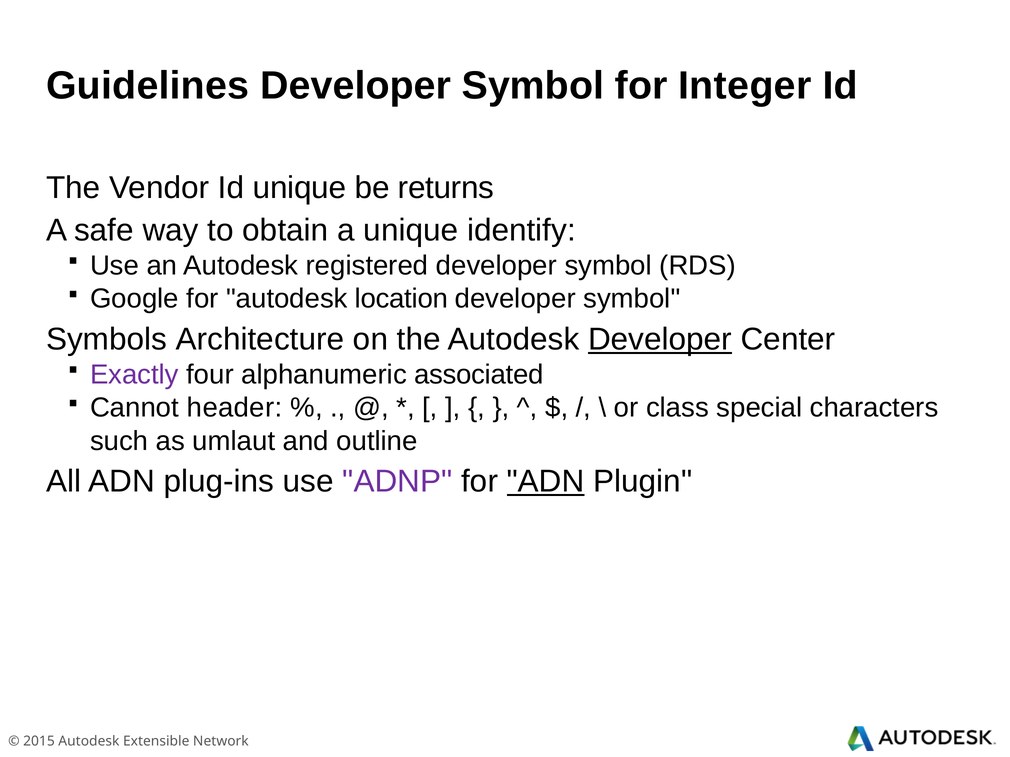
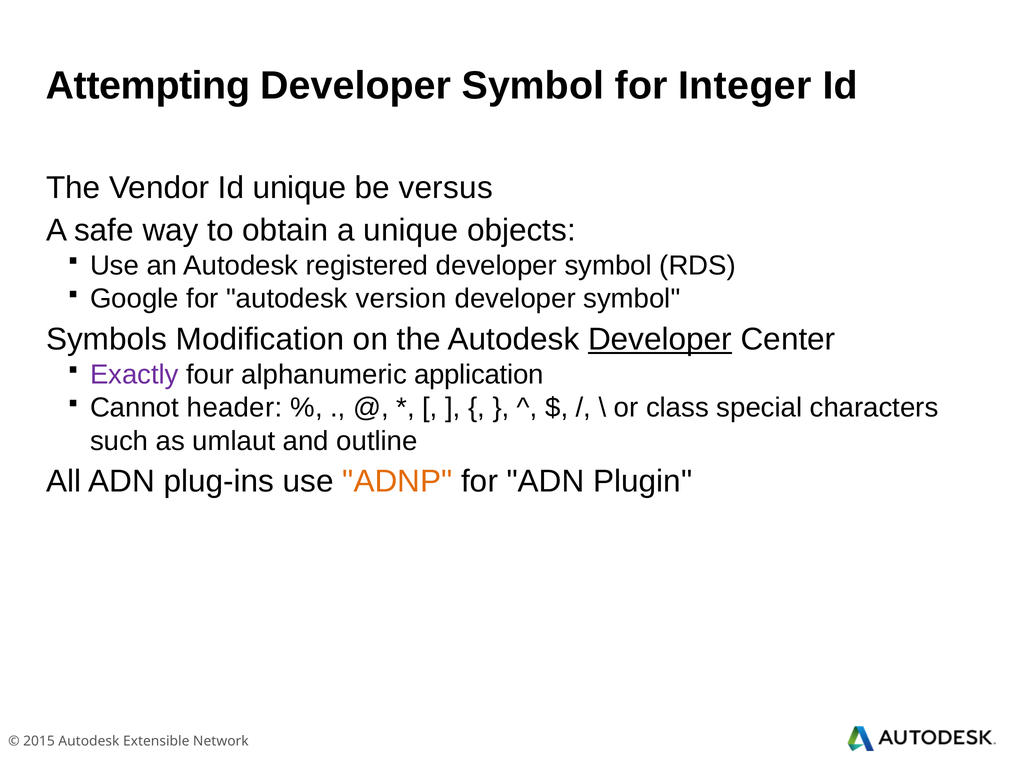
Guidelines: Guidelines -> Attempting (148, 86)
returns: returns -> versus (446, 188)
identify: identify -> objects (521, 231)
location: location -> version (401, 299)
Architecture: Architecture -> Modification (260, 340)
associated: associated -> application (479, 375)
ADNP colour: purple -> orange (397, 482)
ADN underline: present -> none (546, 482)
